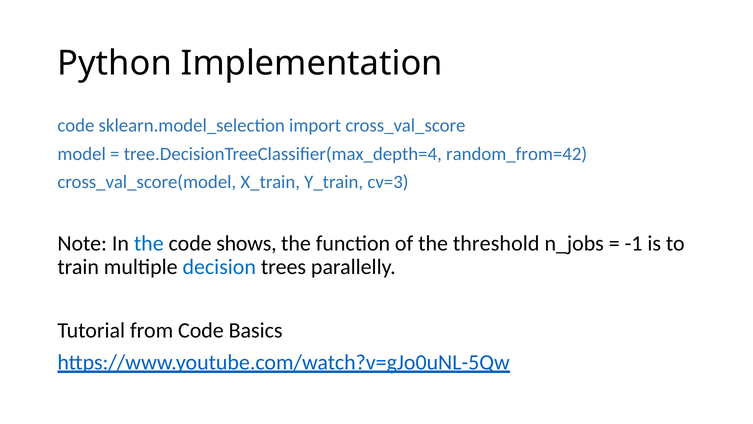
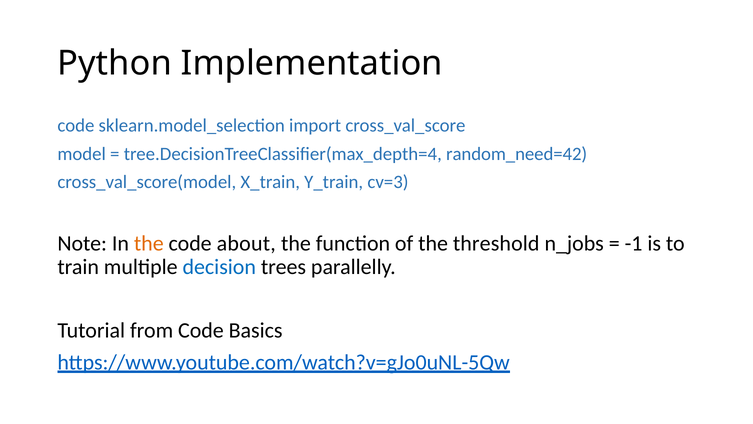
random_from=42: random_from=42 -> random_need=42 (517, 154)
the colour: blue -> orange (149, 243)
shows: shows -> about (246, 243)
